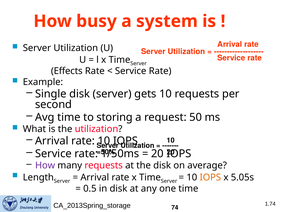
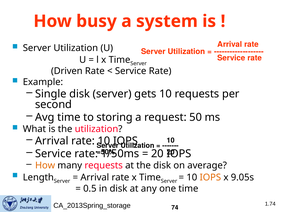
Effects: Effects -> Driven (67, 71)
How colour: purple -> orange (45, 165)
5.05s: 5.05s -> 9.05s (242, 177)
